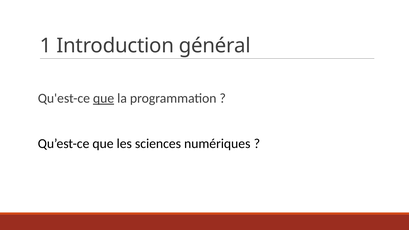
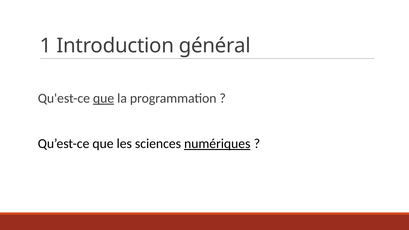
numériques underline: none -> present (217, 144)
